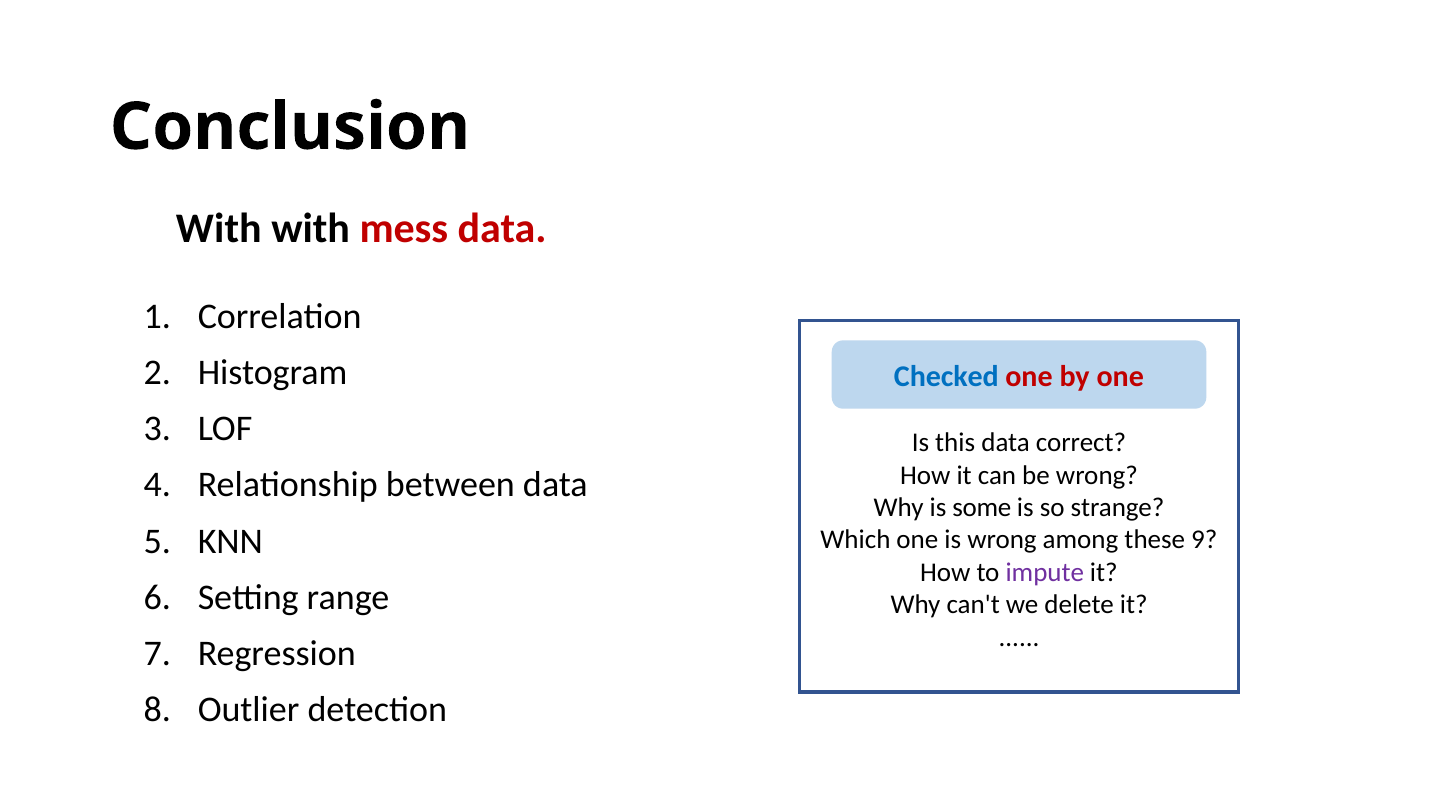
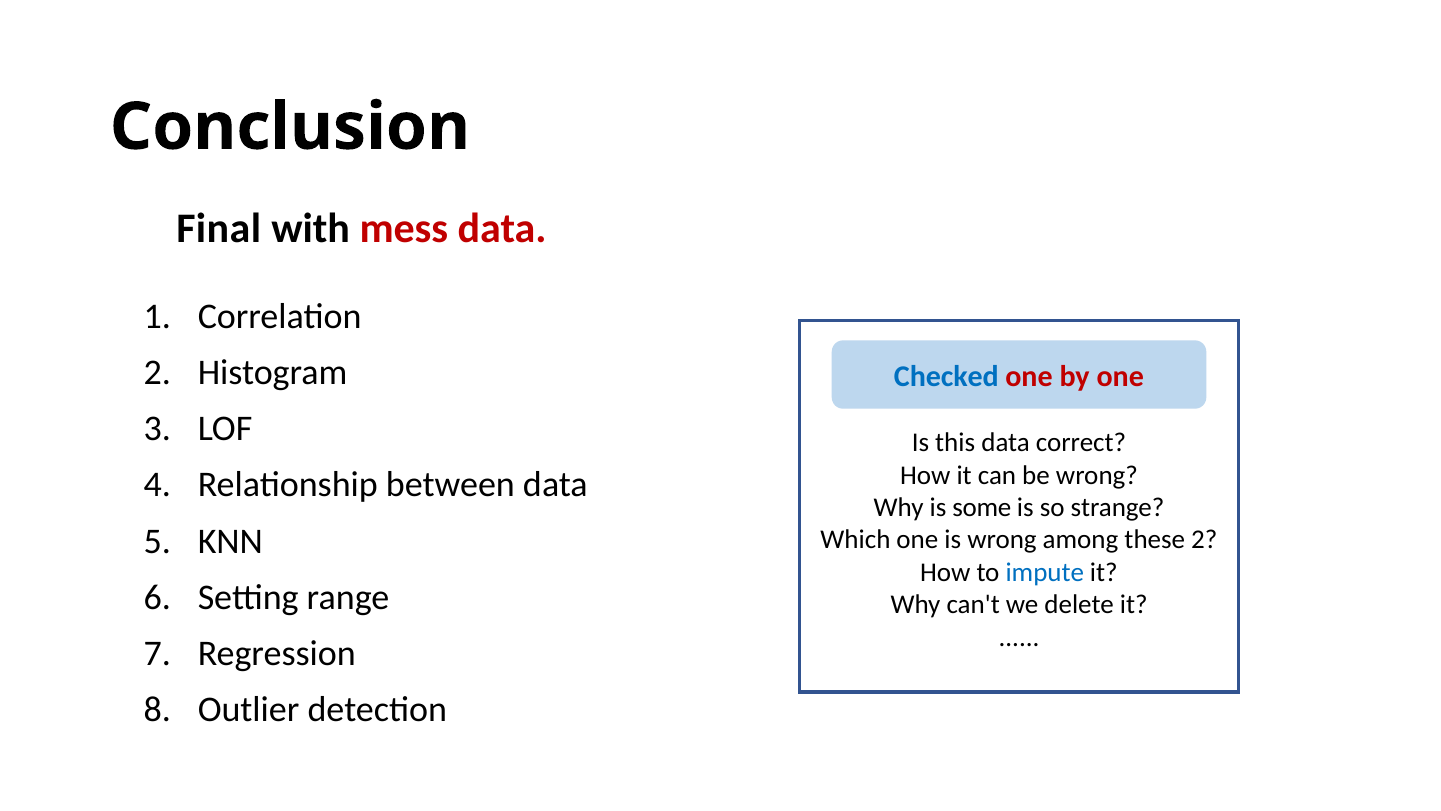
With: With -> Final (219, 228)
these 9: 9 -> 2 (1204, 540)
impute colour: purple -> blue (1045, 572)
